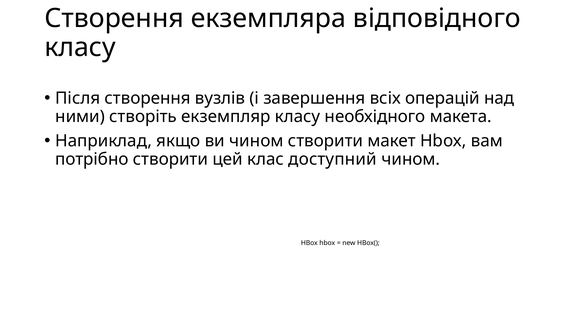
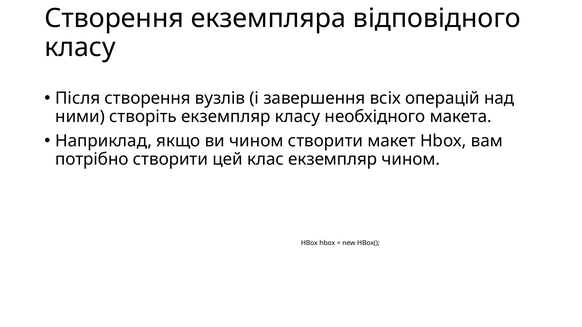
клас доступний: доступний -> екземпляр (333, 159)
